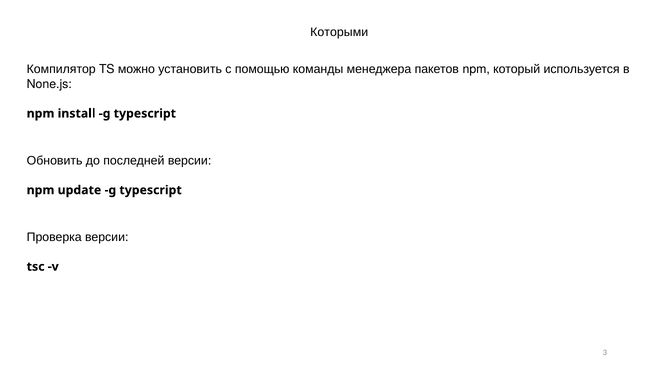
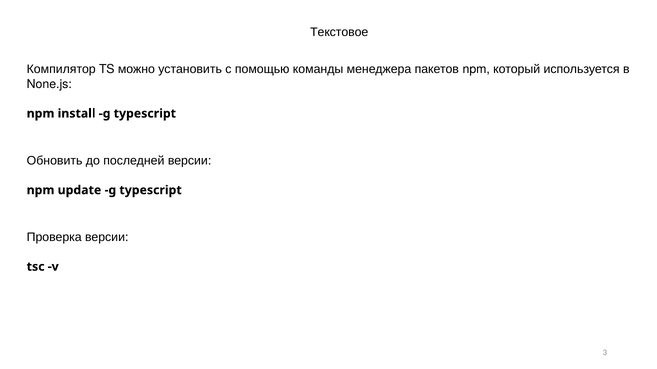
Которыми: Которыми -> Текстовое (339, 32)
